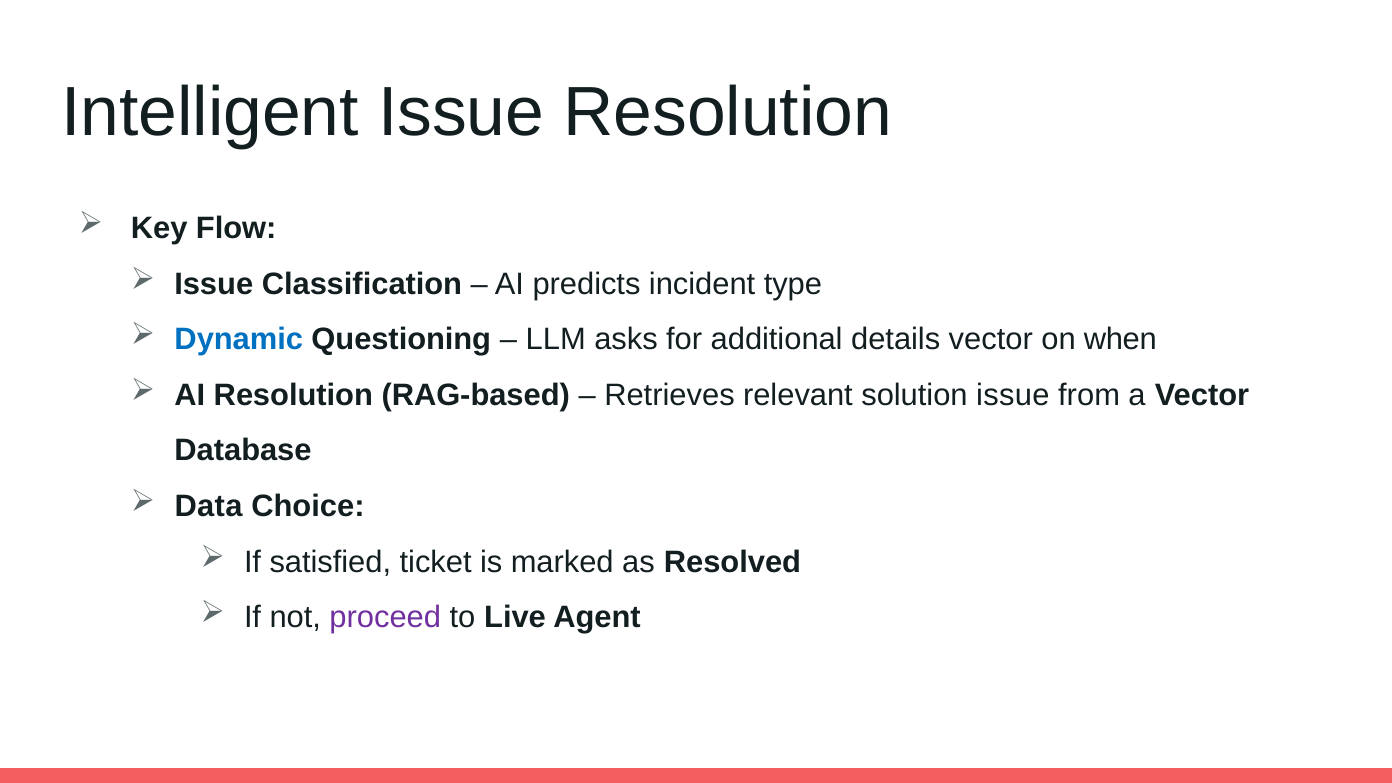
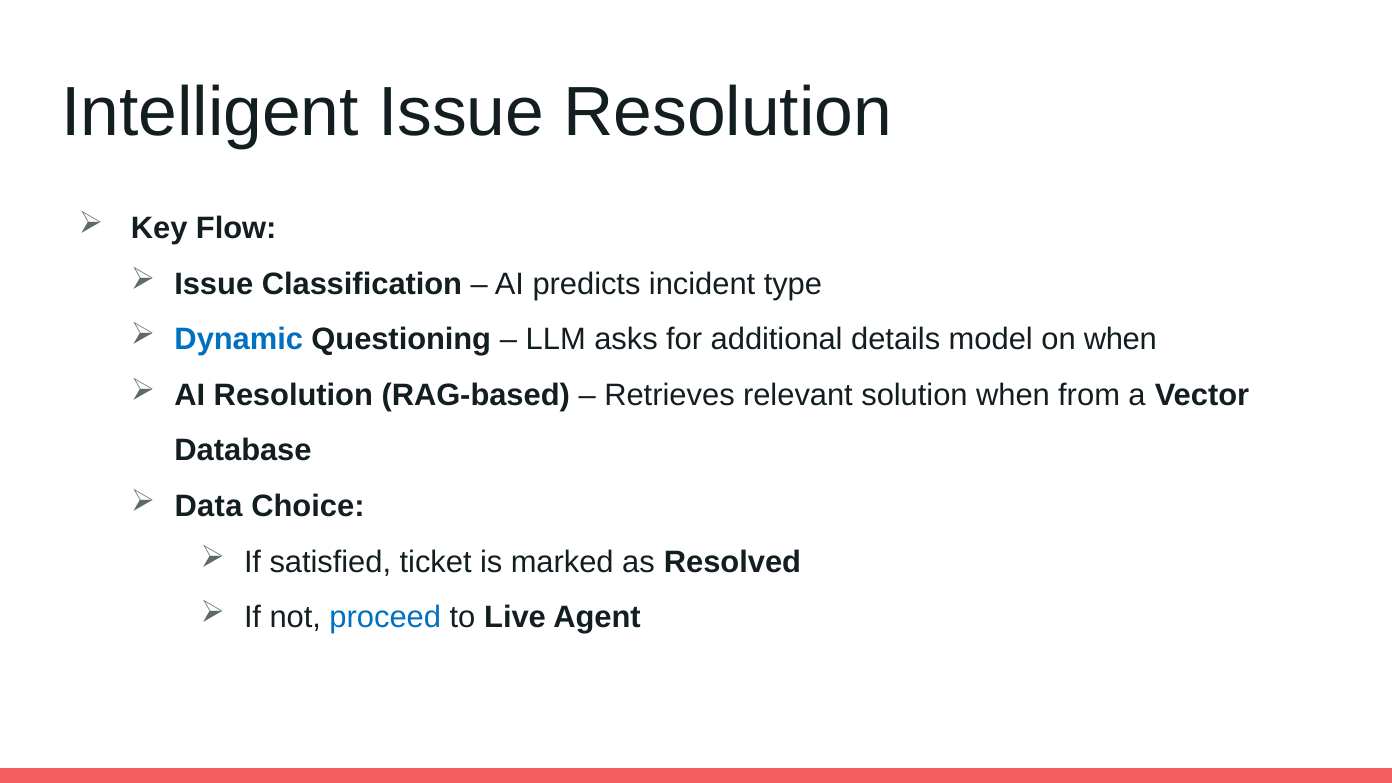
details vector: vector -> model (991, 340)
solution issue: issue -> when (1013, 395)
proceed colour: purple -> blue (385, 618)
